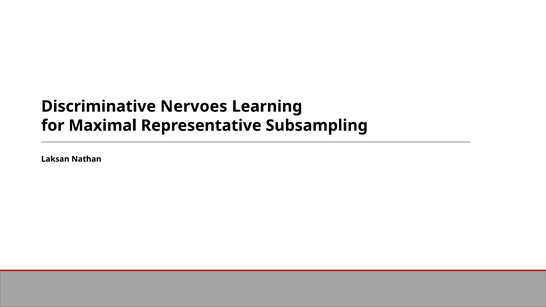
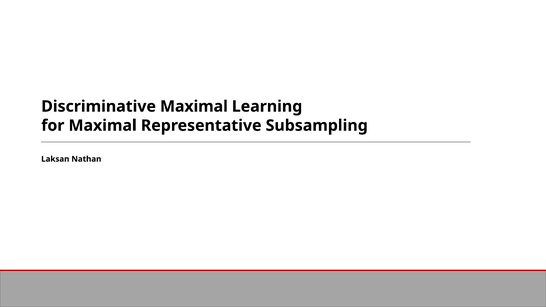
Discriminative Nervoes: Nervoes -> Maximal (194, 106)
